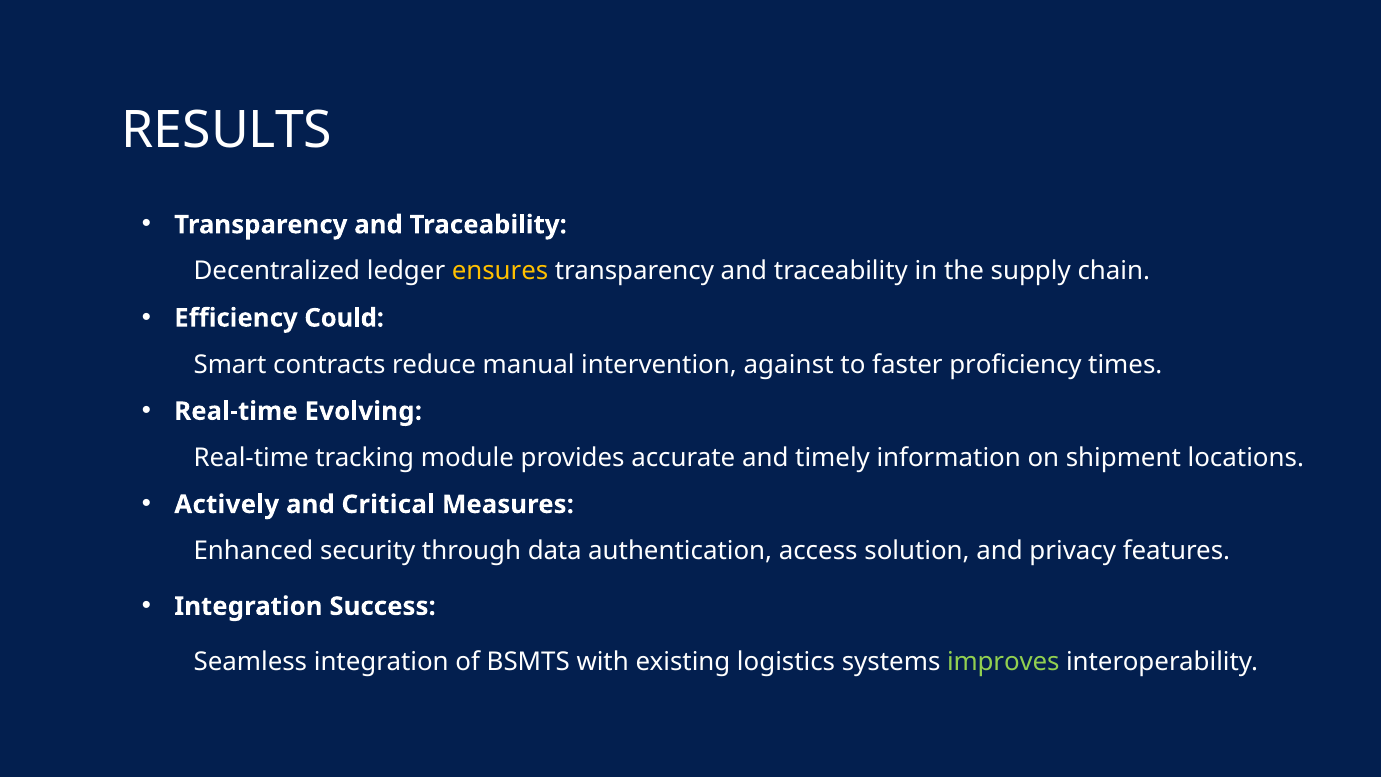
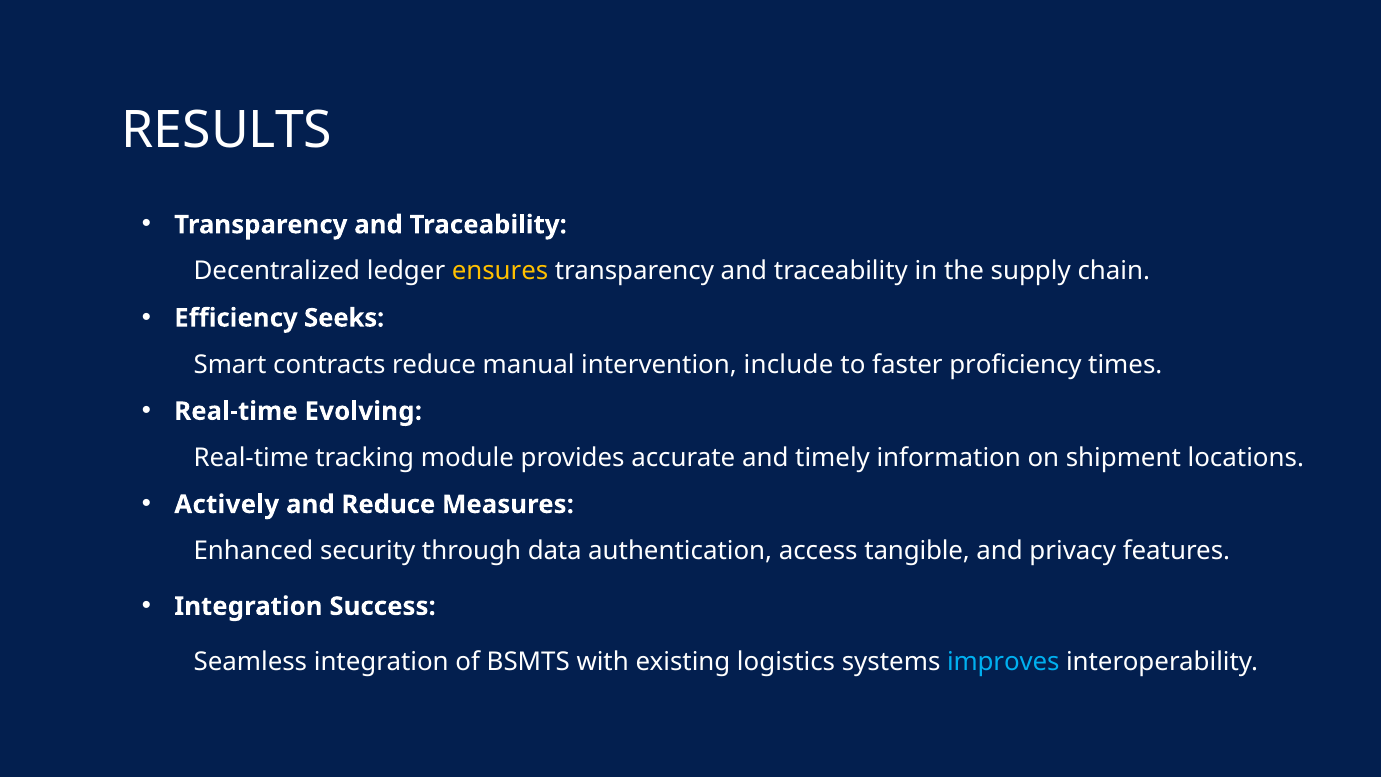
Could: Could -> Seeks (344, 318)
against: against -> include (789, 365)
and Critical: Critical -> Reduce (388, 504)
solution: solution -> tangible (917, 551)
improves colour: light green -> light blue (1003, 662)
